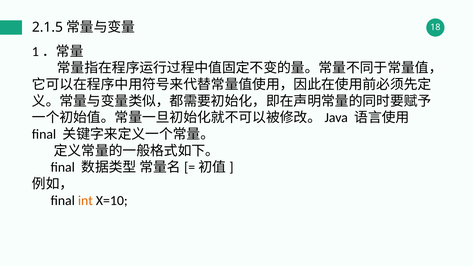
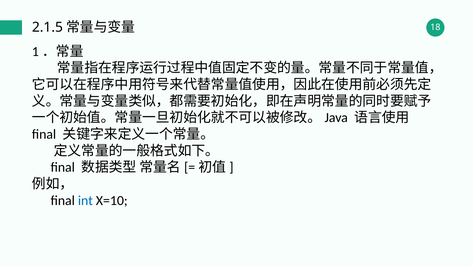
int colour: orange -> blue (85, 201)
